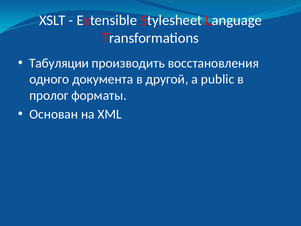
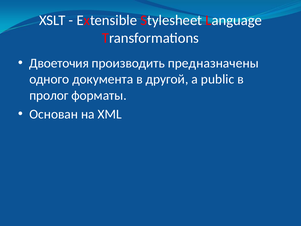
Табуляции: Табуляции -> Двоеточия (59, 63)
восстановления: восстановления -> предназначены (213, 63)
